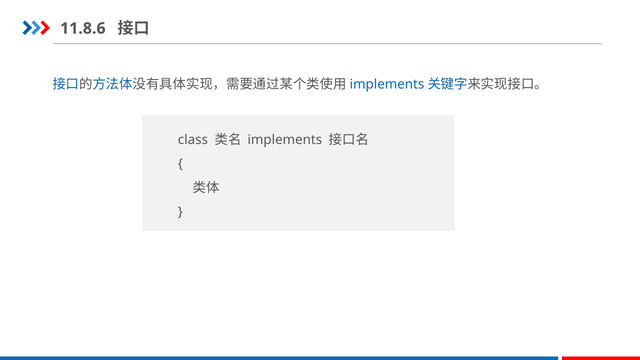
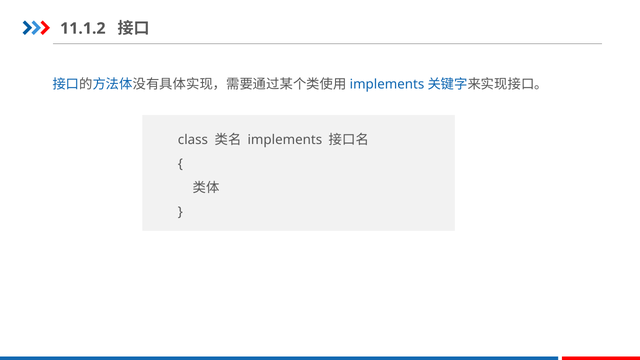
11.8.6: 11.8.6 -> 11.1.2 (83, 28)
